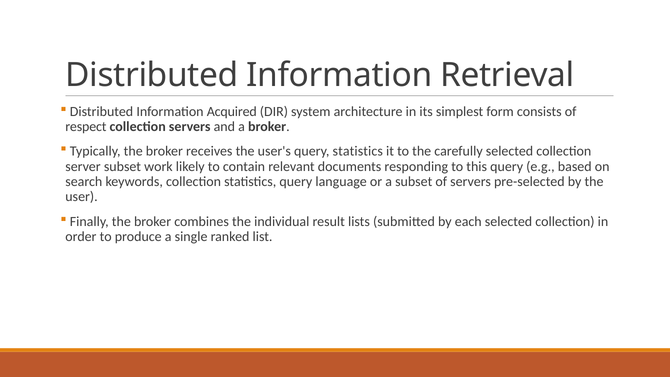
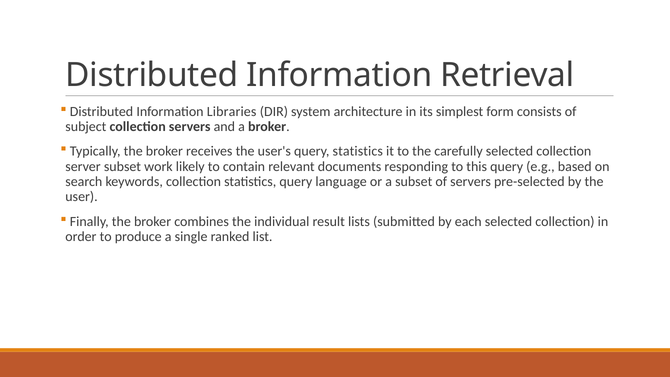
Acquired: Acquired -> Libraries (232, 111)
respect: respect -> subject (86, 126)
